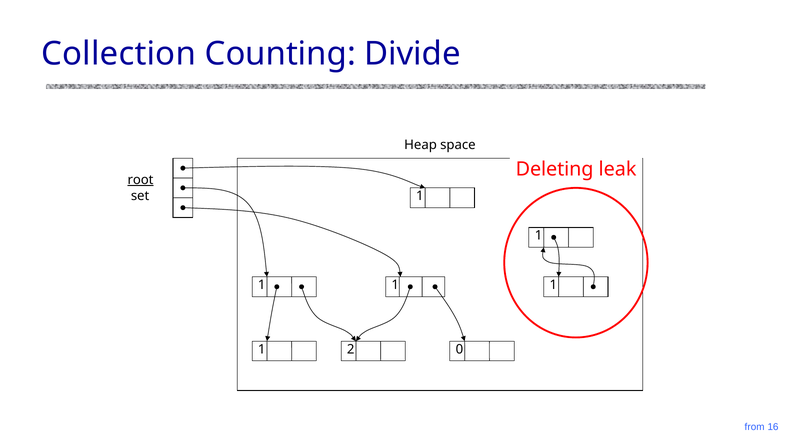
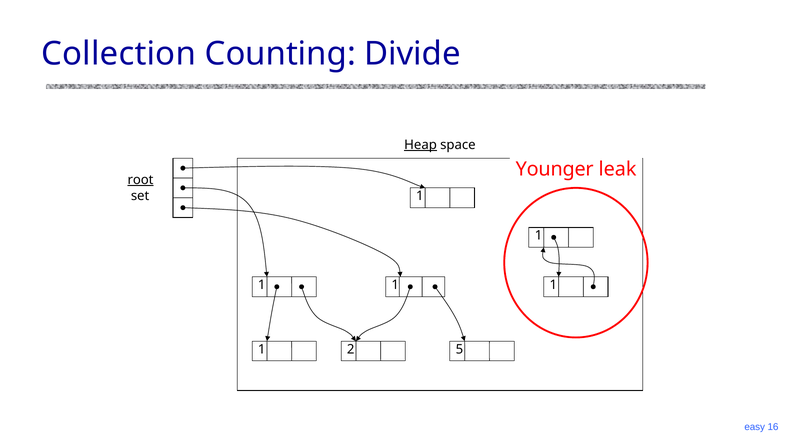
Heap underline: none -> present (421, 145)
Deleting: Deleting -> Younger (555, 169)
0: 0 -> 5 (459, 349)
from: from -> easy (755, 427)
